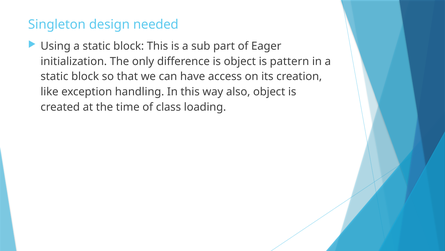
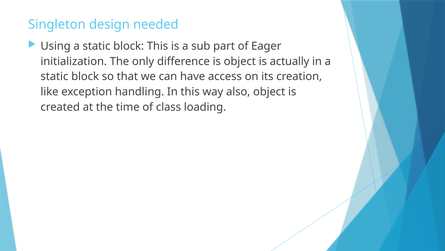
pattern: pattern -> actually (290, 61)
